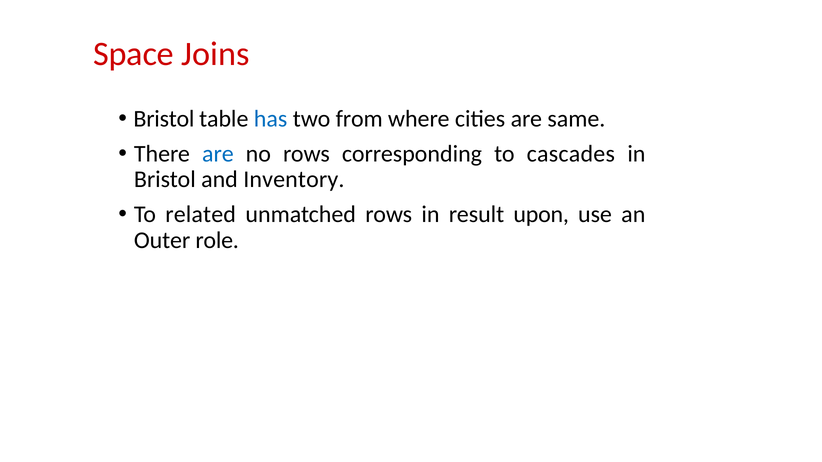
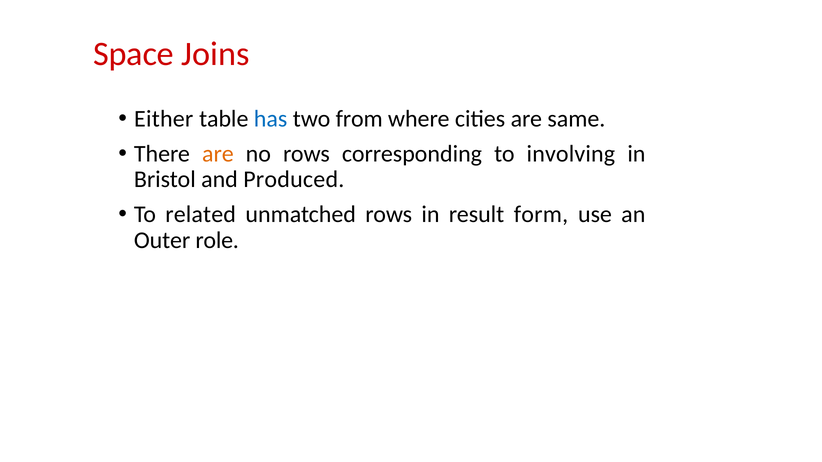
Bristol: Bristol -> Either (164, 119)
are colour: blue -> orange (218, 154)
cascades: cascades -> involving (571, 154)
Inventory: Inventory -> Produced (294, 180)
upon: upon -> form (541, 215)
